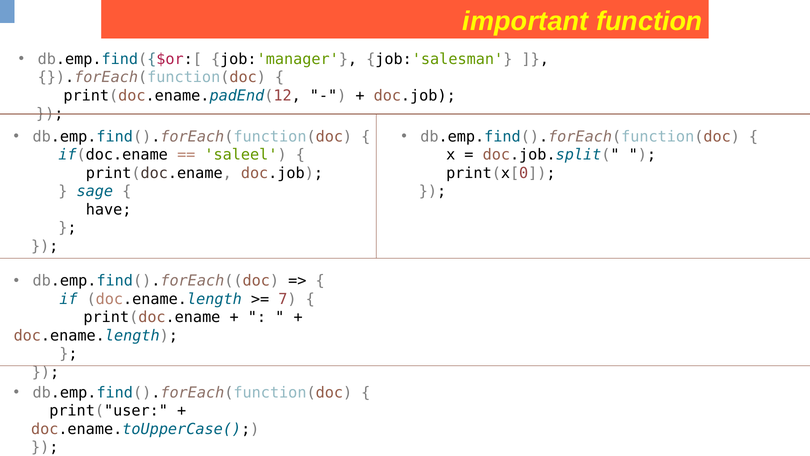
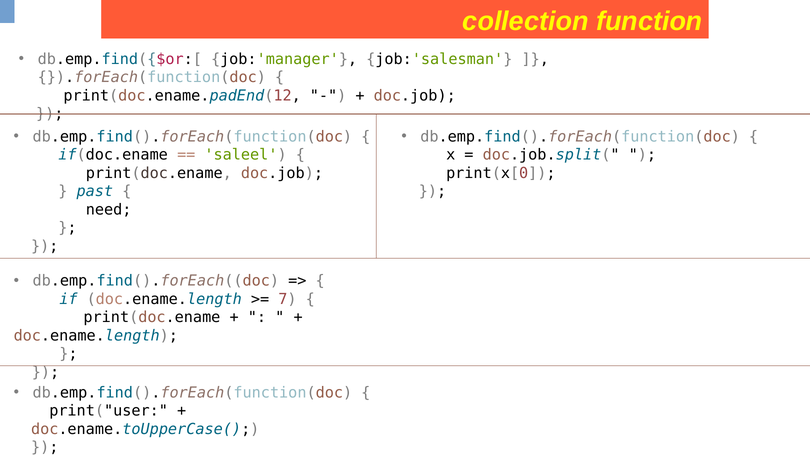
important: important -> collection (525, 21)
sage: sage -> past (95, 191)
have: have -> need (109, 209)
